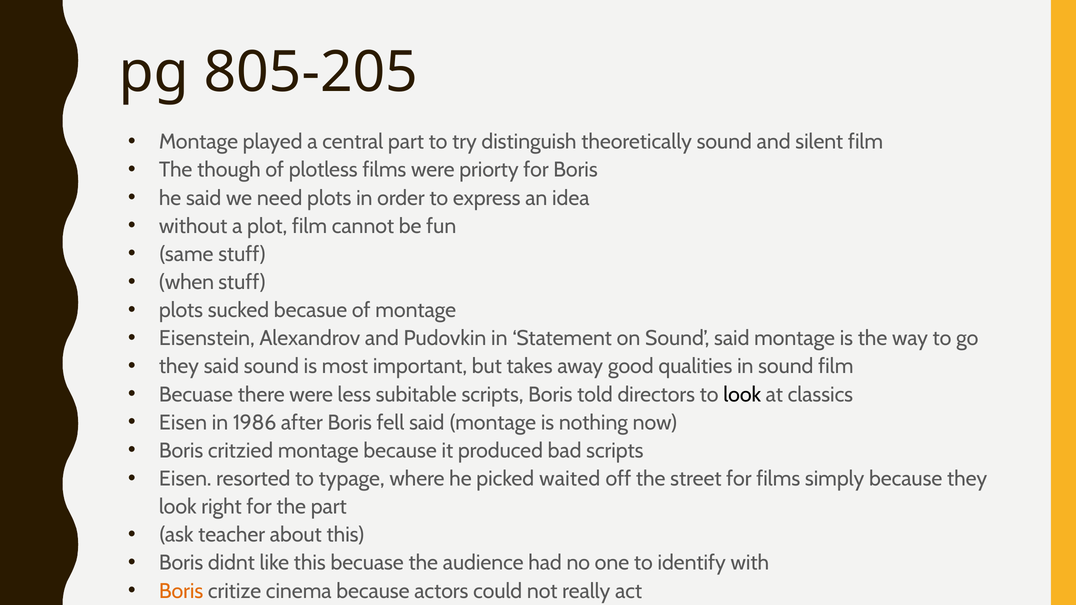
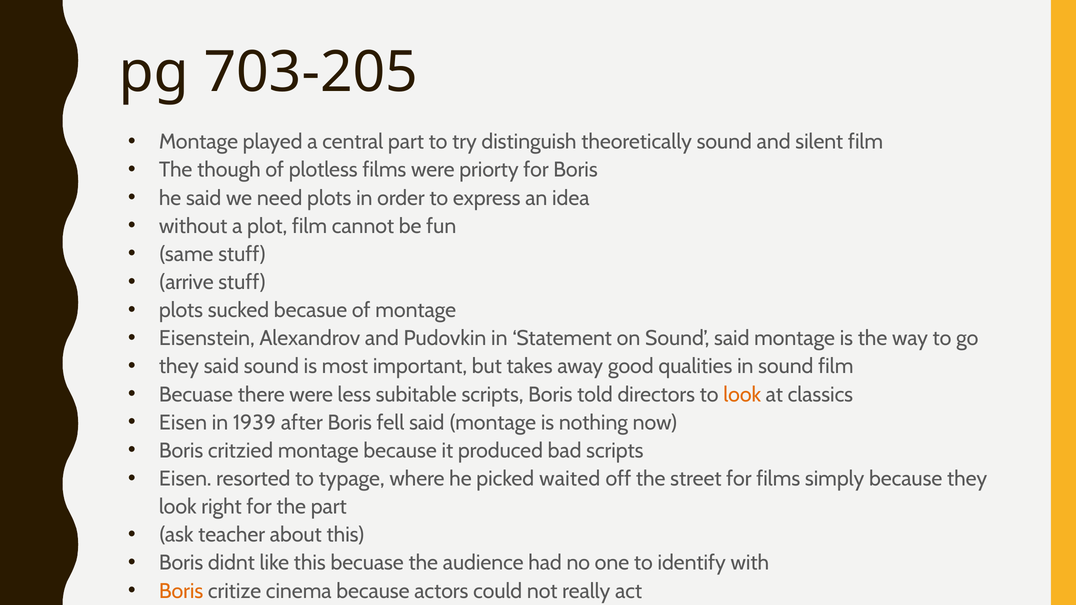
805-205: 805-205 -> 703-205 (311, 72)
when: when -> arrive (186, 282)
look colour: black -> orange (742, 395)
1986: 1986 -> 1939 (254, 423)
